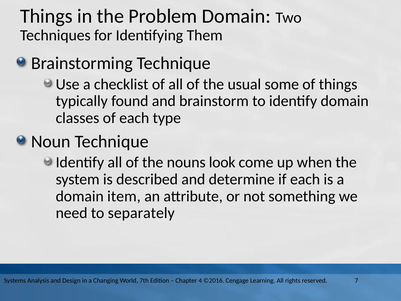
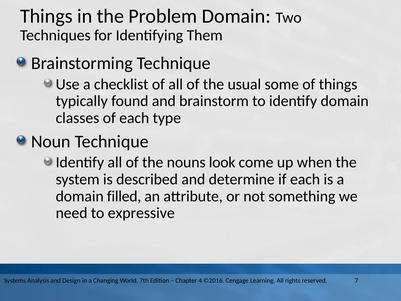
item: item -> filled (124, 196)
separately: separately -> expressive (141, 213)
